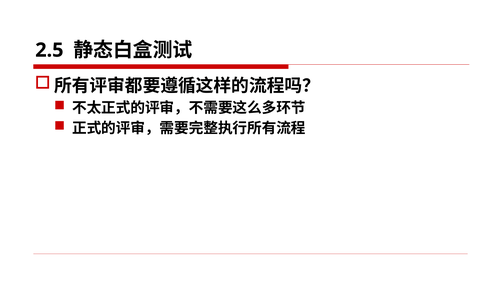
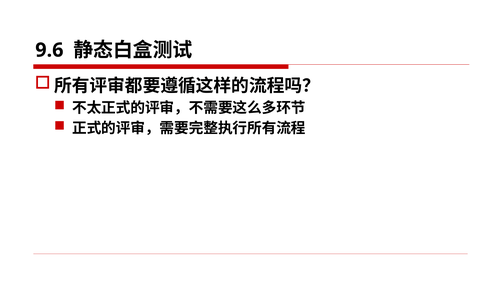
2.5: 2.5 -> 9.6 (49, 50)
